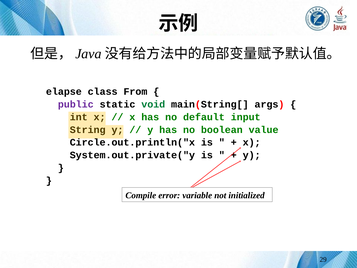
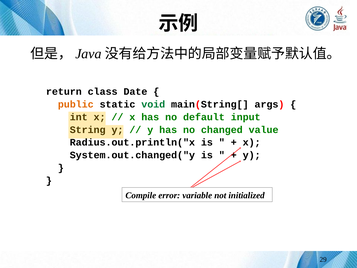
elapse: elapse -> return (64, 92)
From: From -> Date (135, 92)
public colour: purple -> orange (76, 104)
boolean: boolean -> changed (222, 130)
Circle.out.println("x: Circle.out.println("x -> Radius.out.println("x (132, 142)
System.out.private("y: System.out.private("y -> System.out.changed("y (132, 155)
